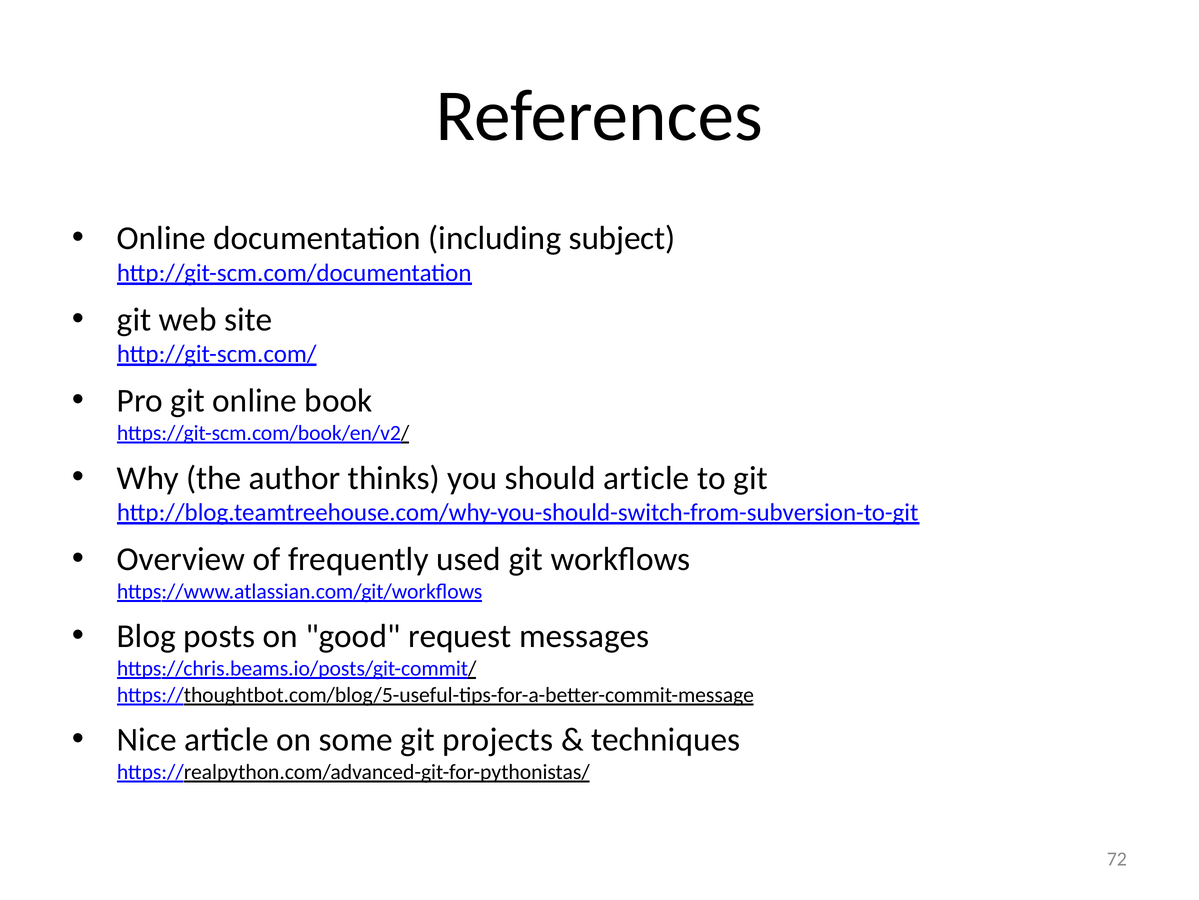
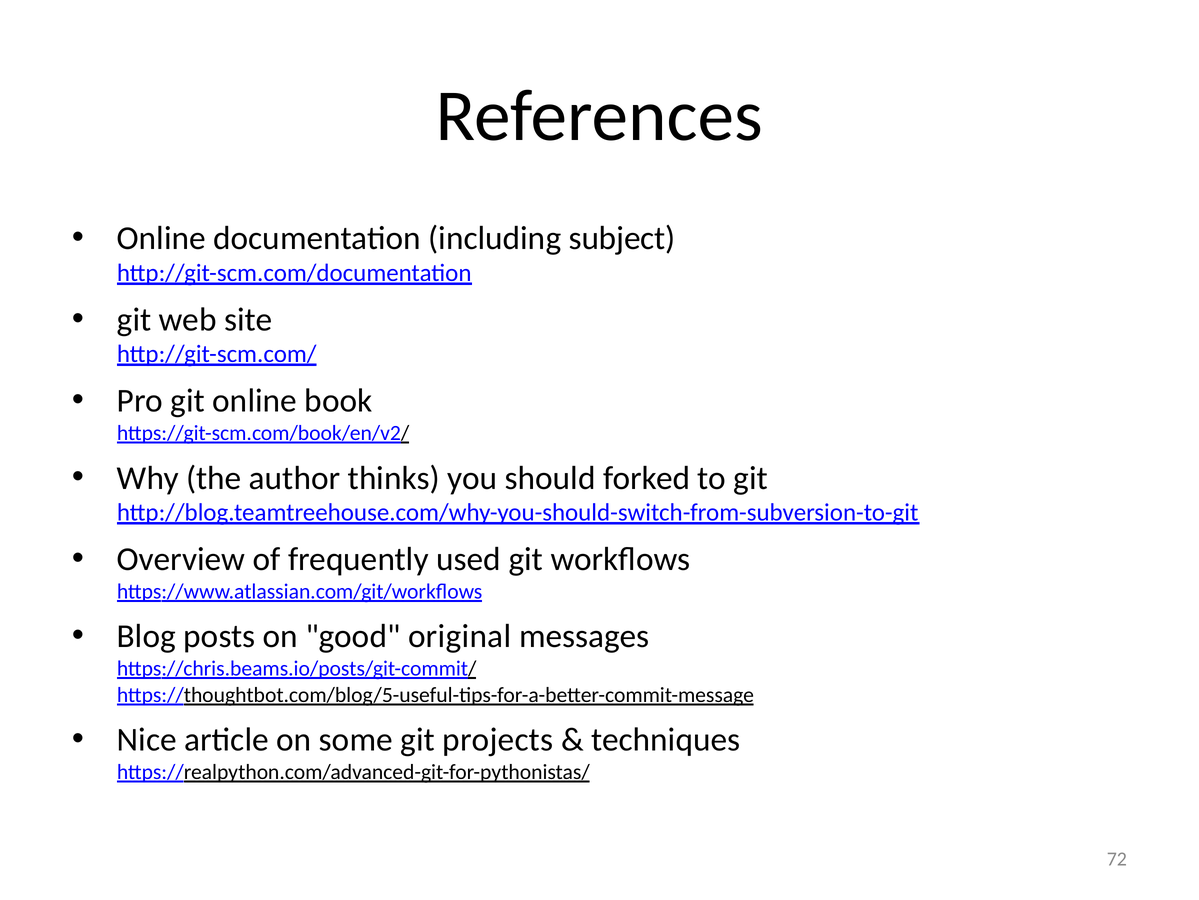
should article: article -> forked (647, 478)
request: request -> original (460, 636)
